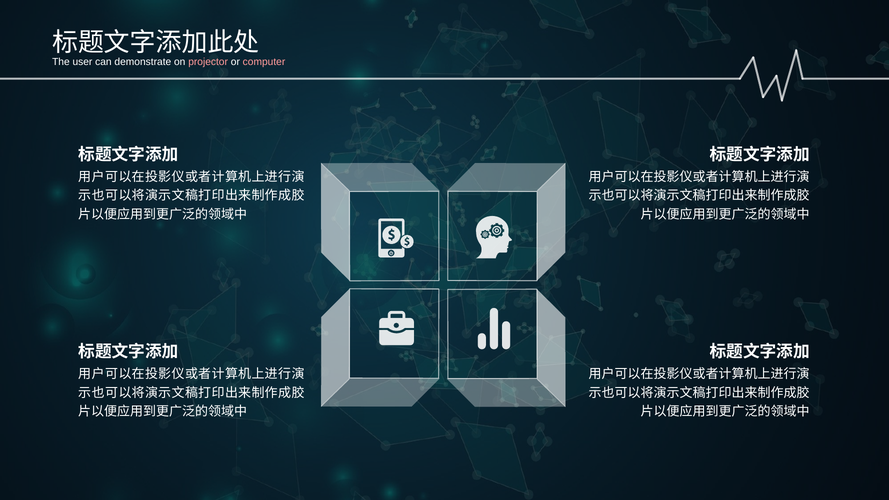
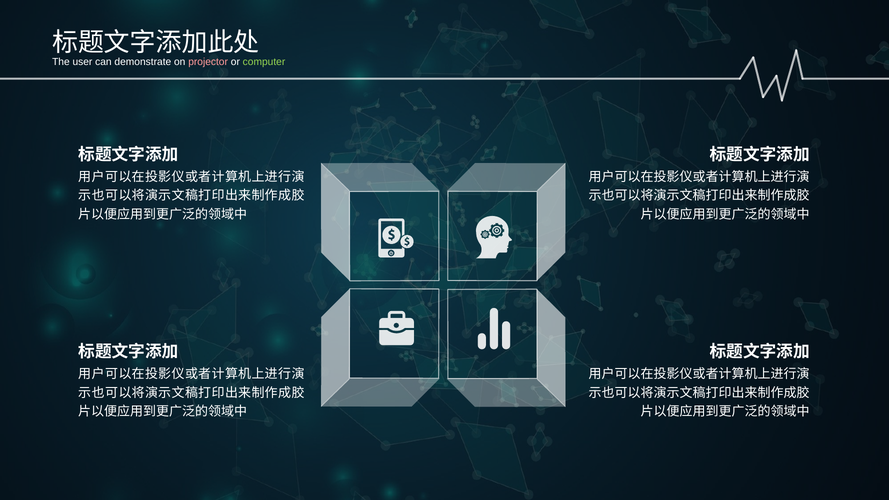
computer colour: pink -> light green (264, 62)
